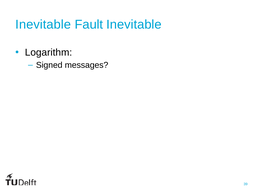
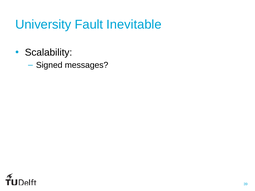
Inevitable: Inevitable -> University (43, 24)
Logarithm: Logarithm -> Scalability (49, 53)
